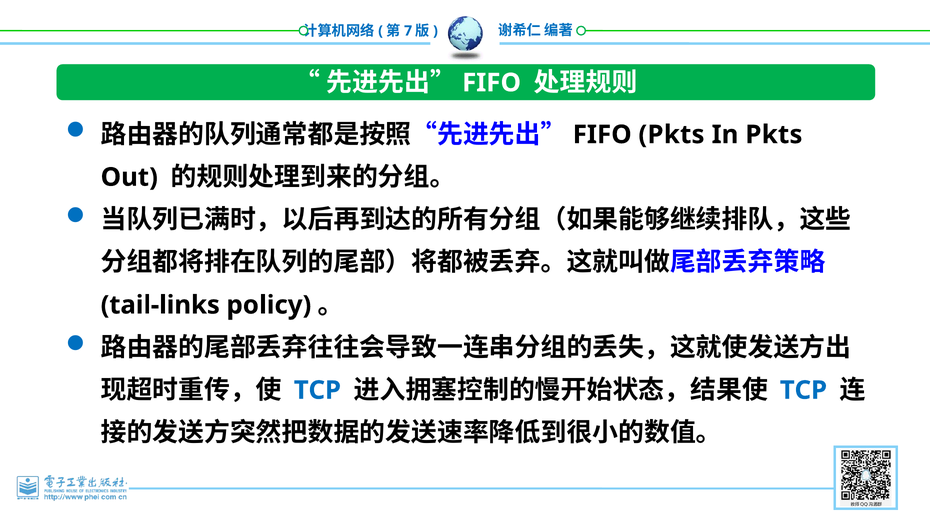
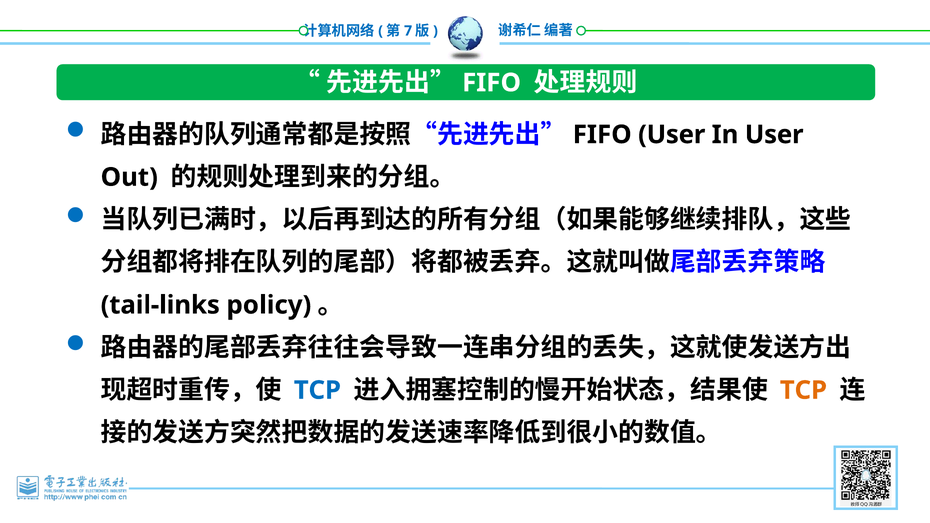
Pkts: Pkts -> User (672, 135)
In Pkts: Pkts -> User (774, 135)
TCP colour: blue -> orange (803, 390)
